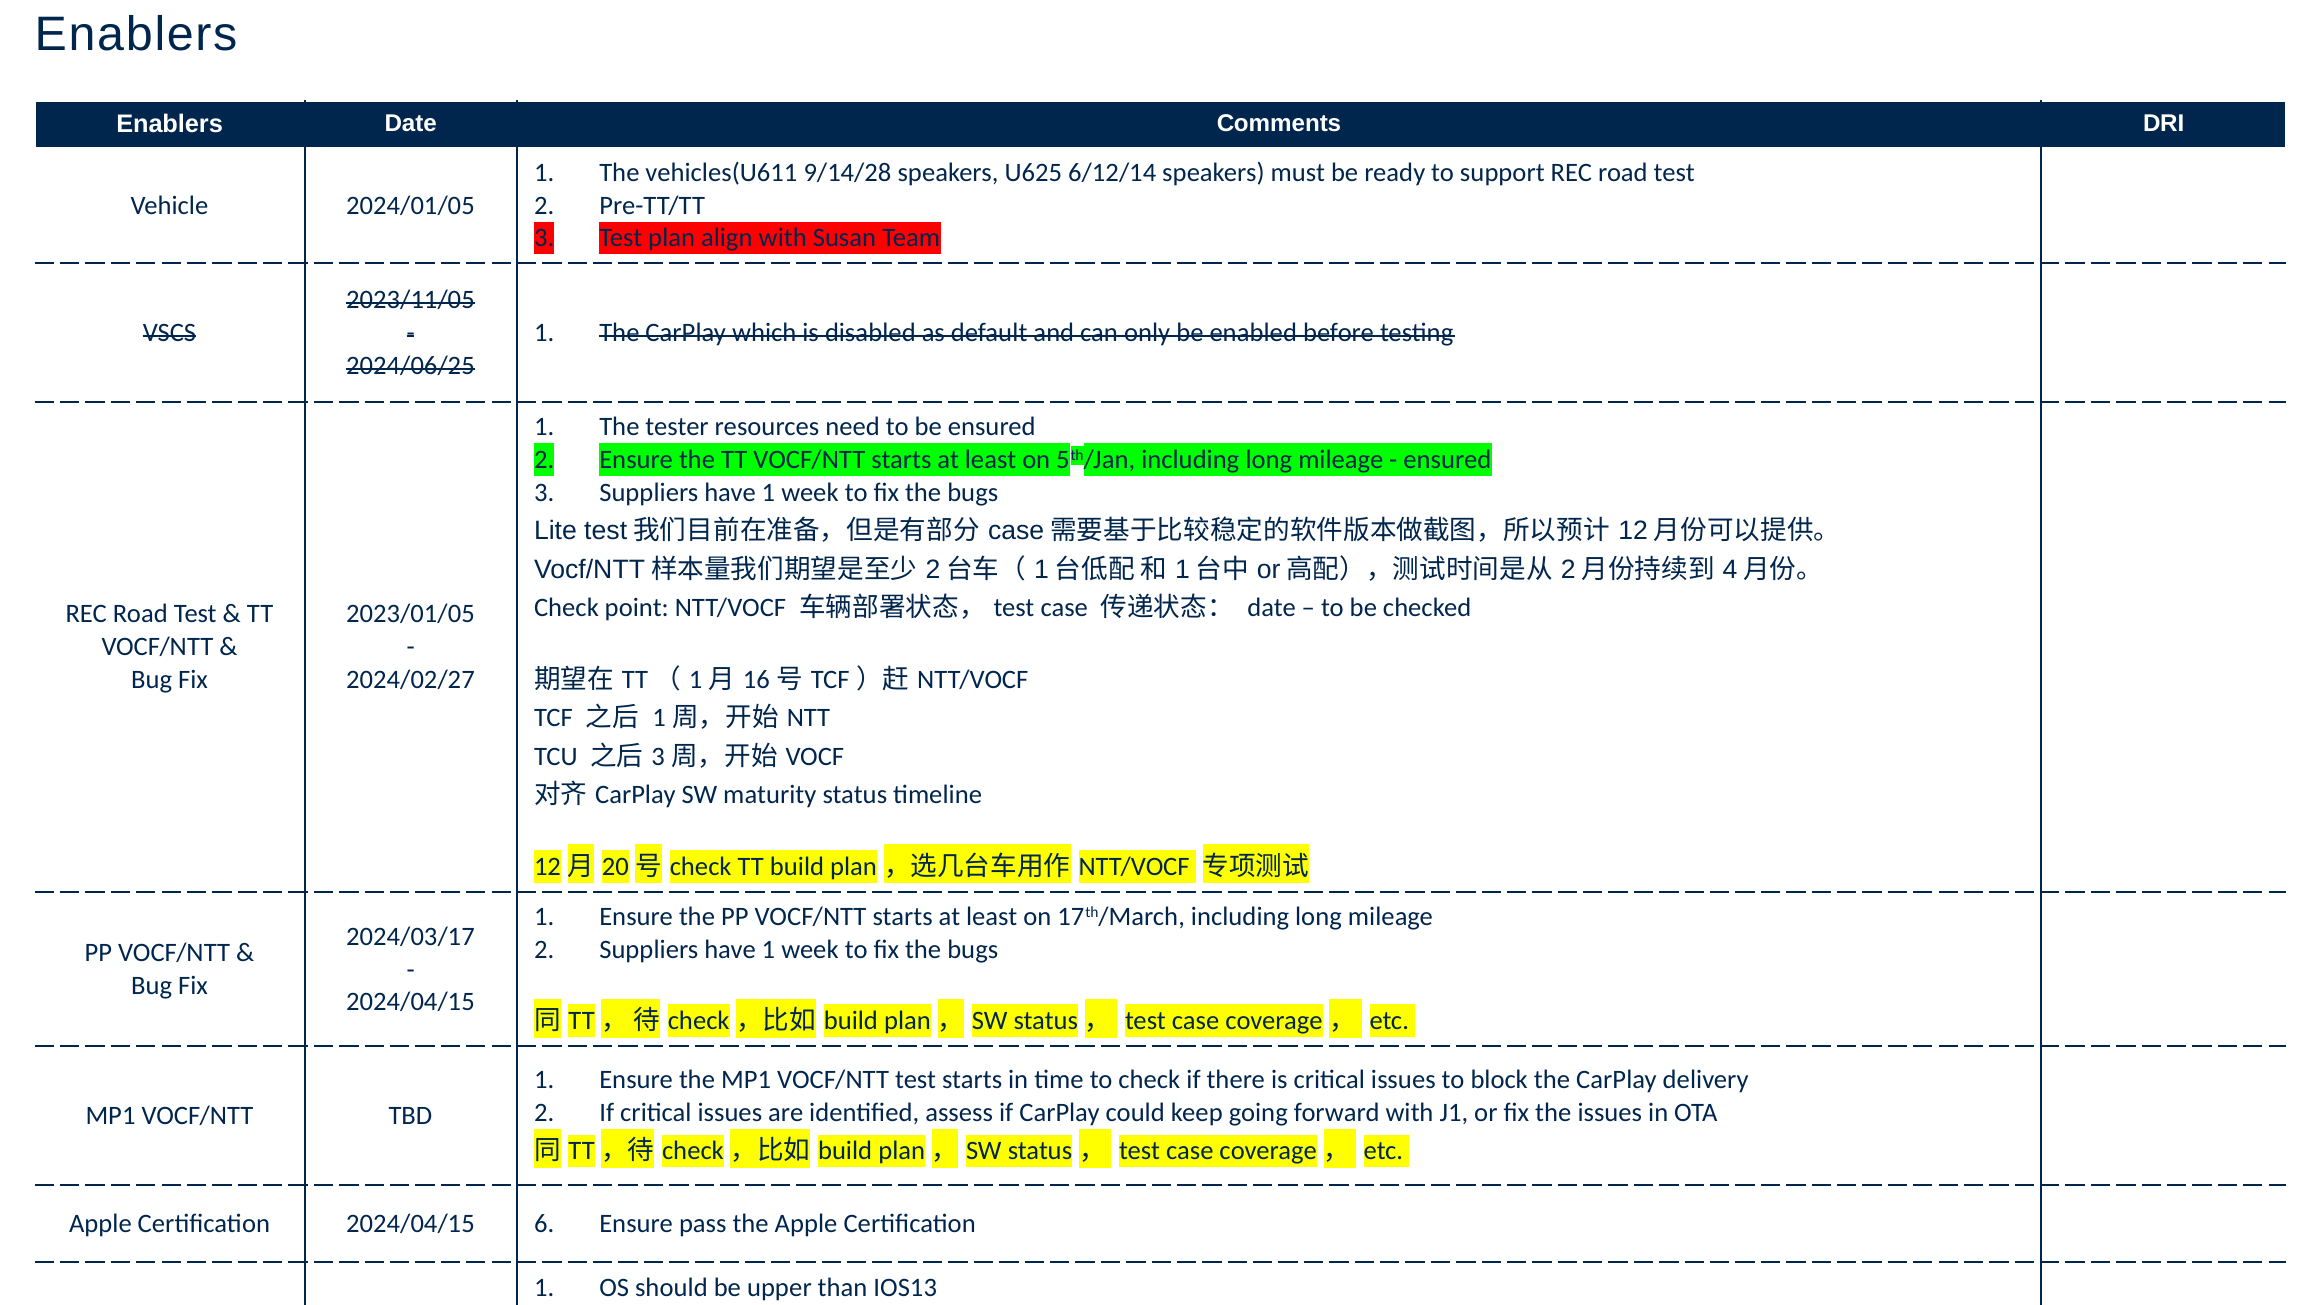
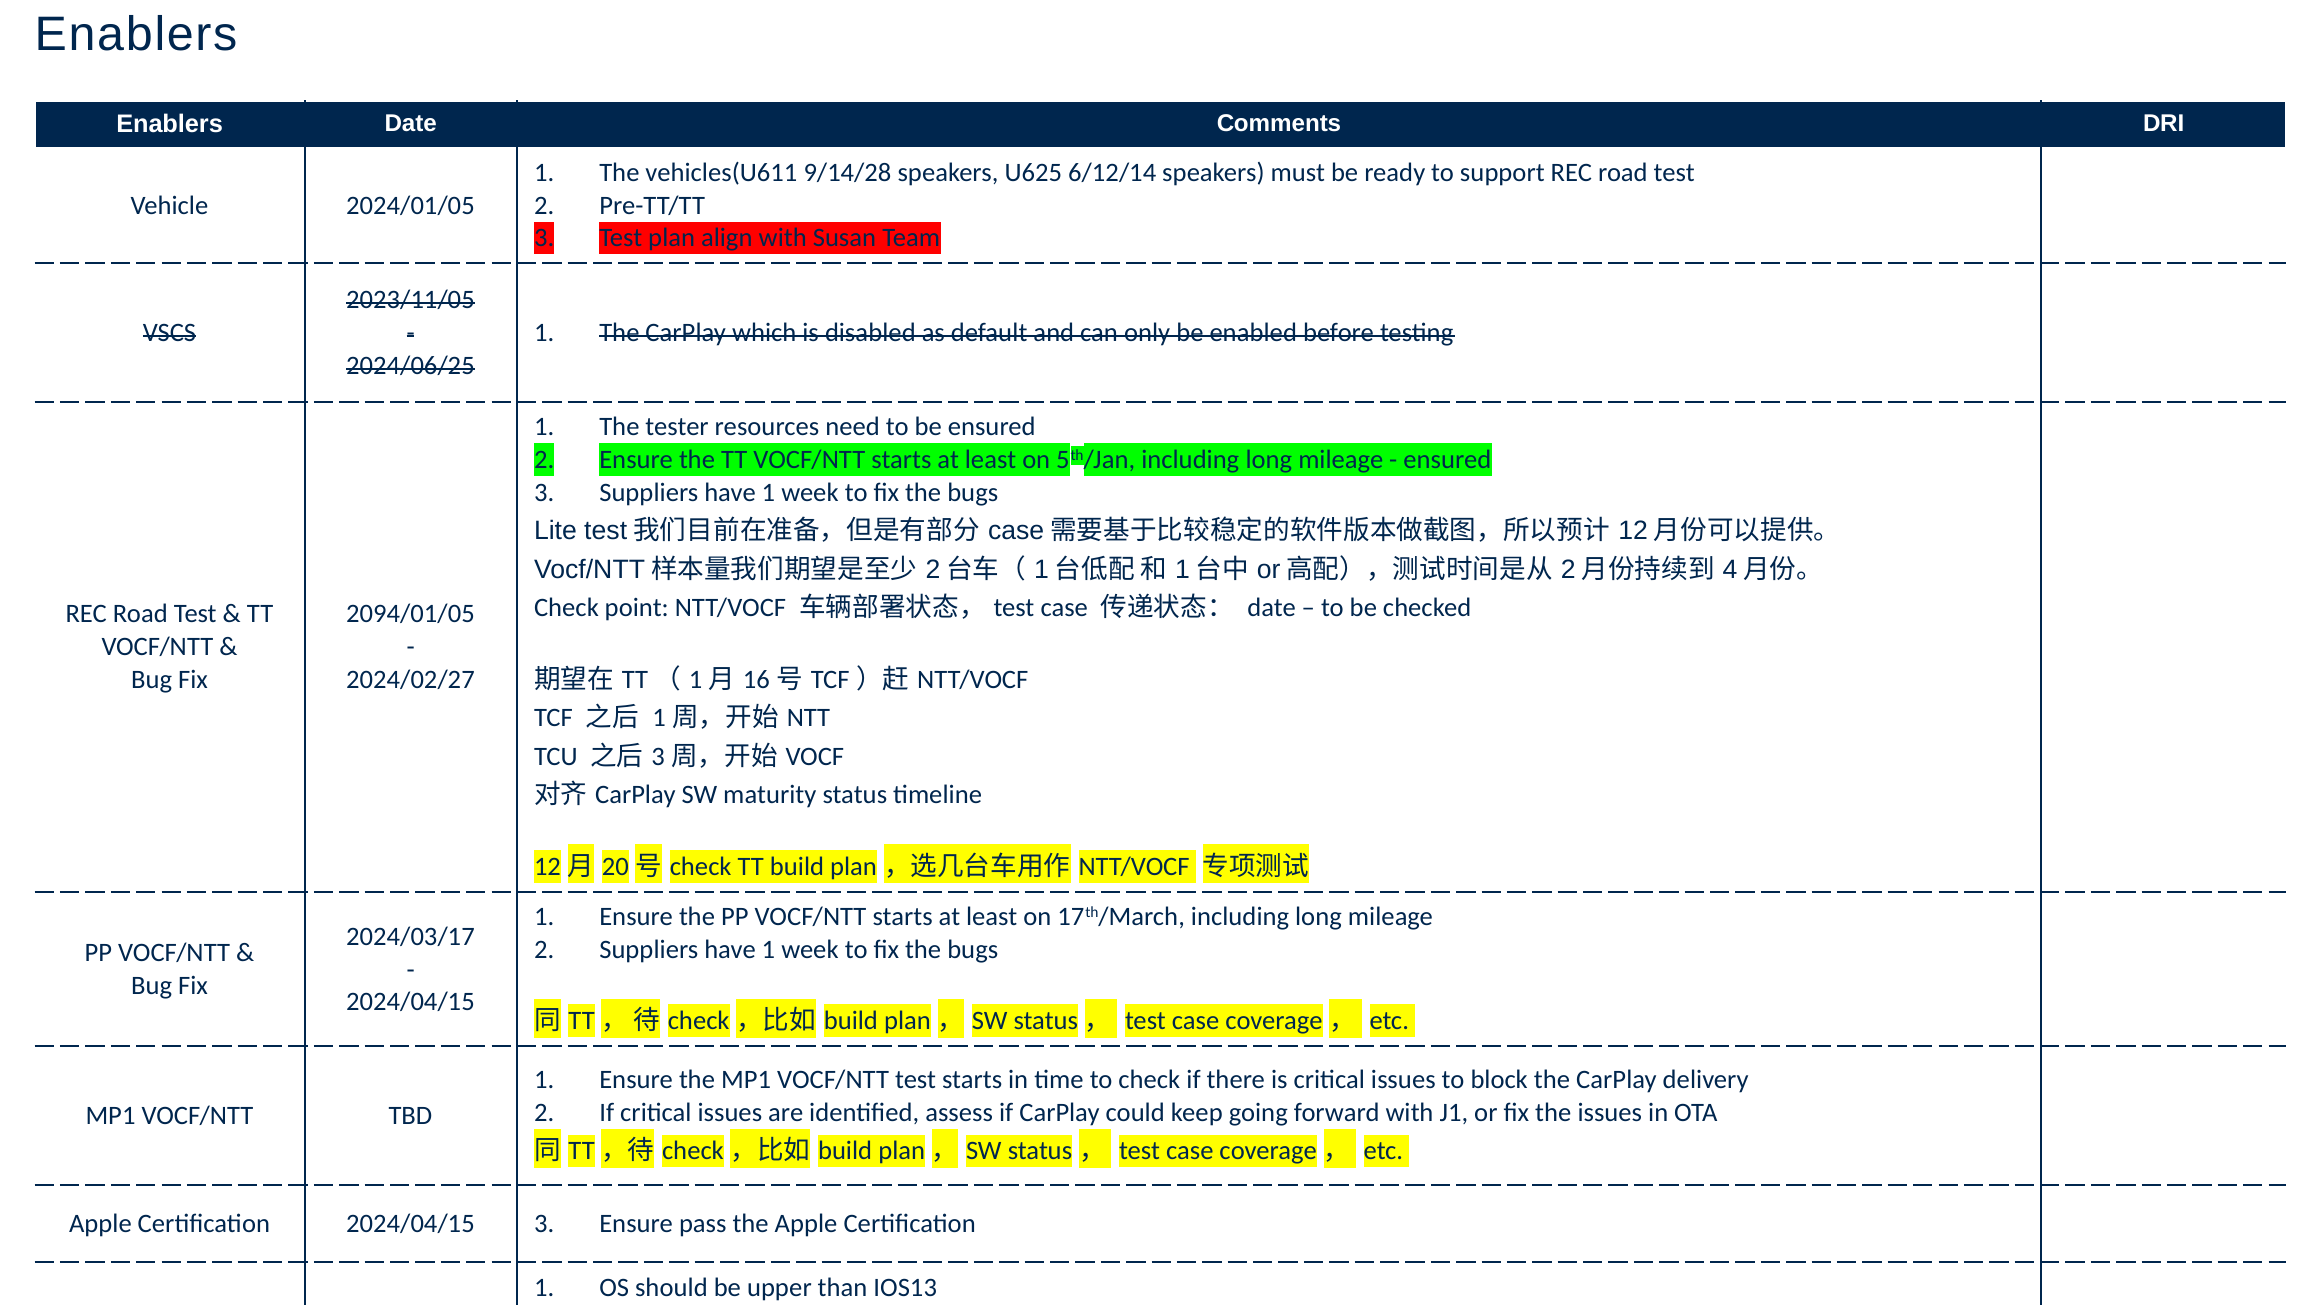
2023/01/05: 2023/01/05 -> 2094/01/05 (410, 614)
2024/04/15 6: 6 -> 3 (544, 1224)
